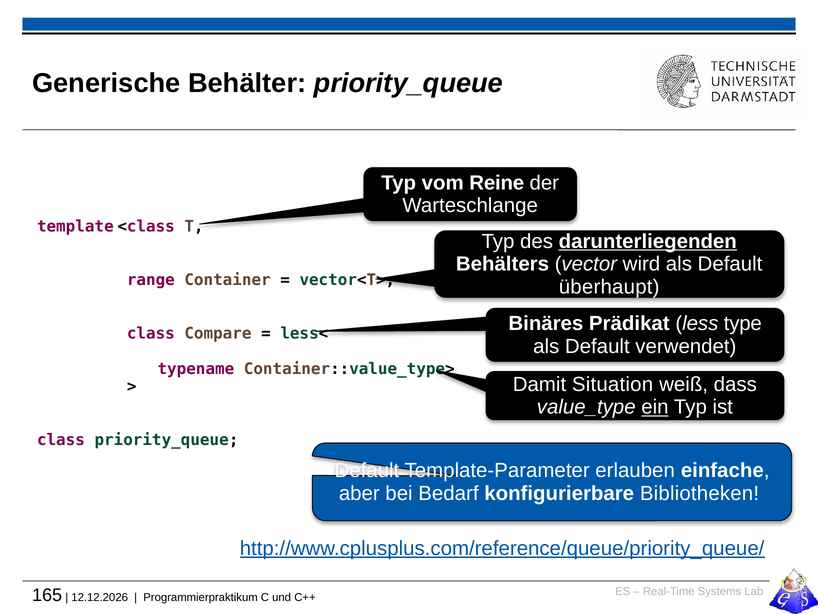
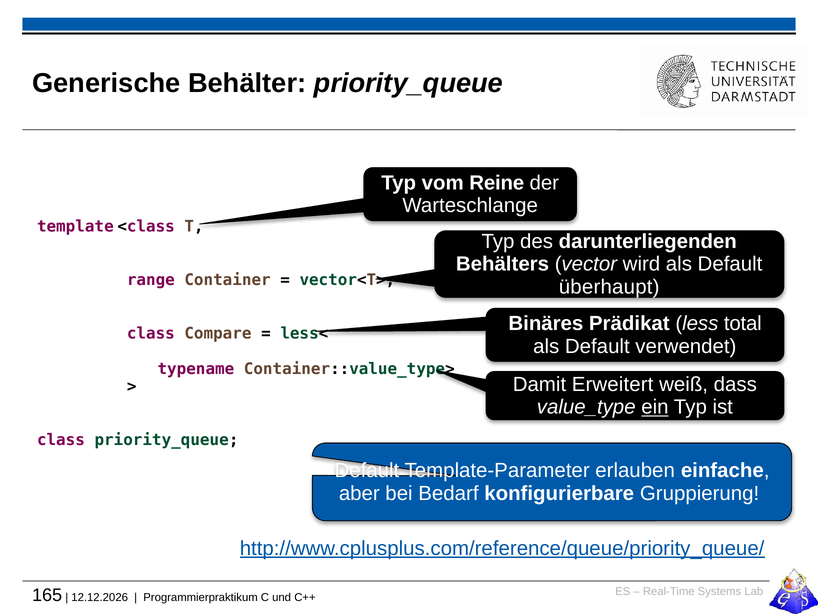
darunterliegenden underline: present -> none (648, 241)
type: type -> total (743, 323)
Situation: Situation -> Erweitert (613, 384)
Bibliotheken: Bibliotheken -> Gruppierung (700, 493)
